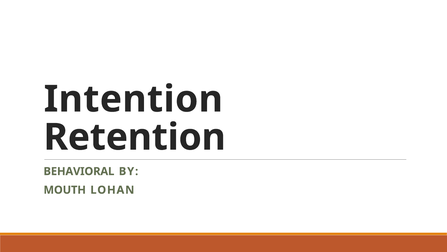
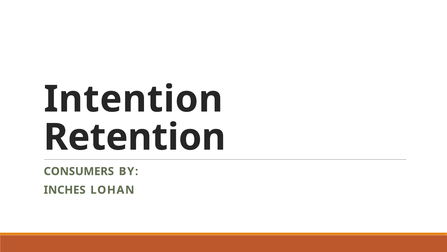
BEHAVIORAL: BEHAVIORAL -> CONSUMERS (79, 171)
MOUTH: MOUTH -> INCHES (65, 190)
